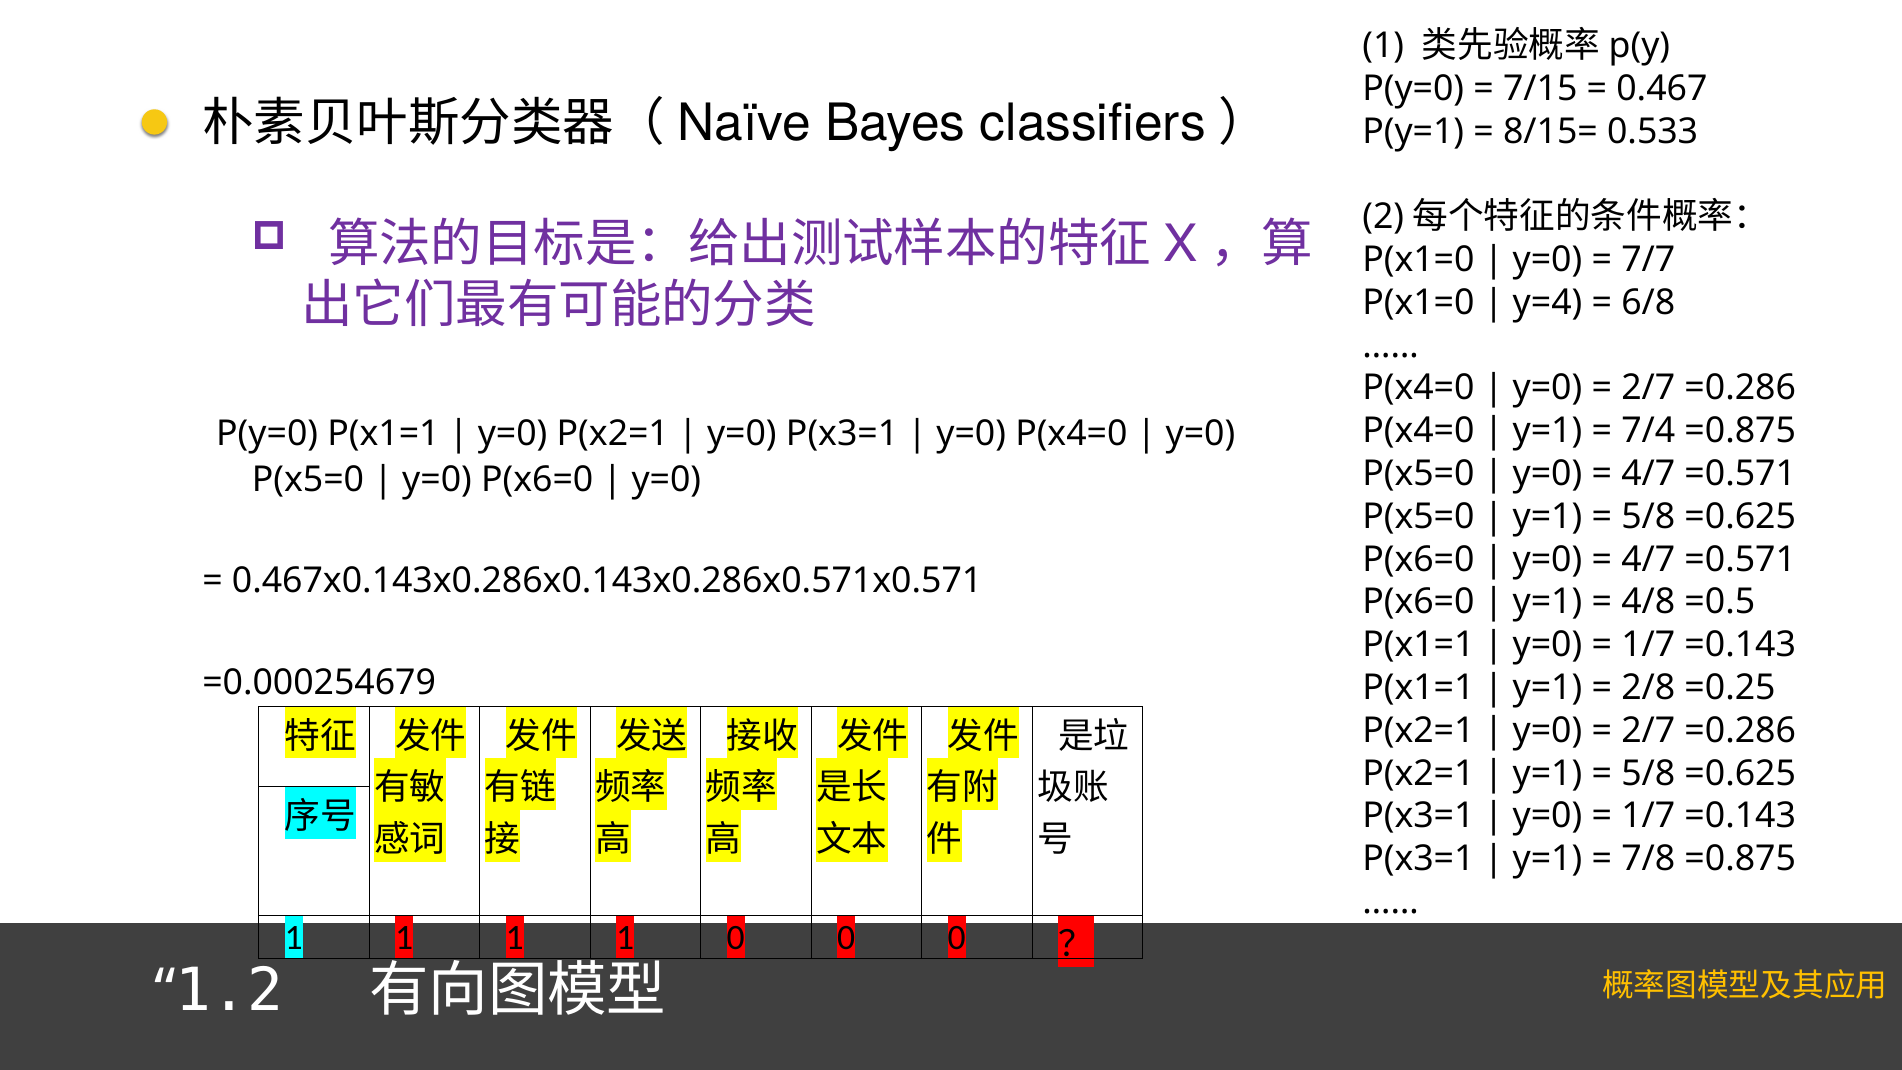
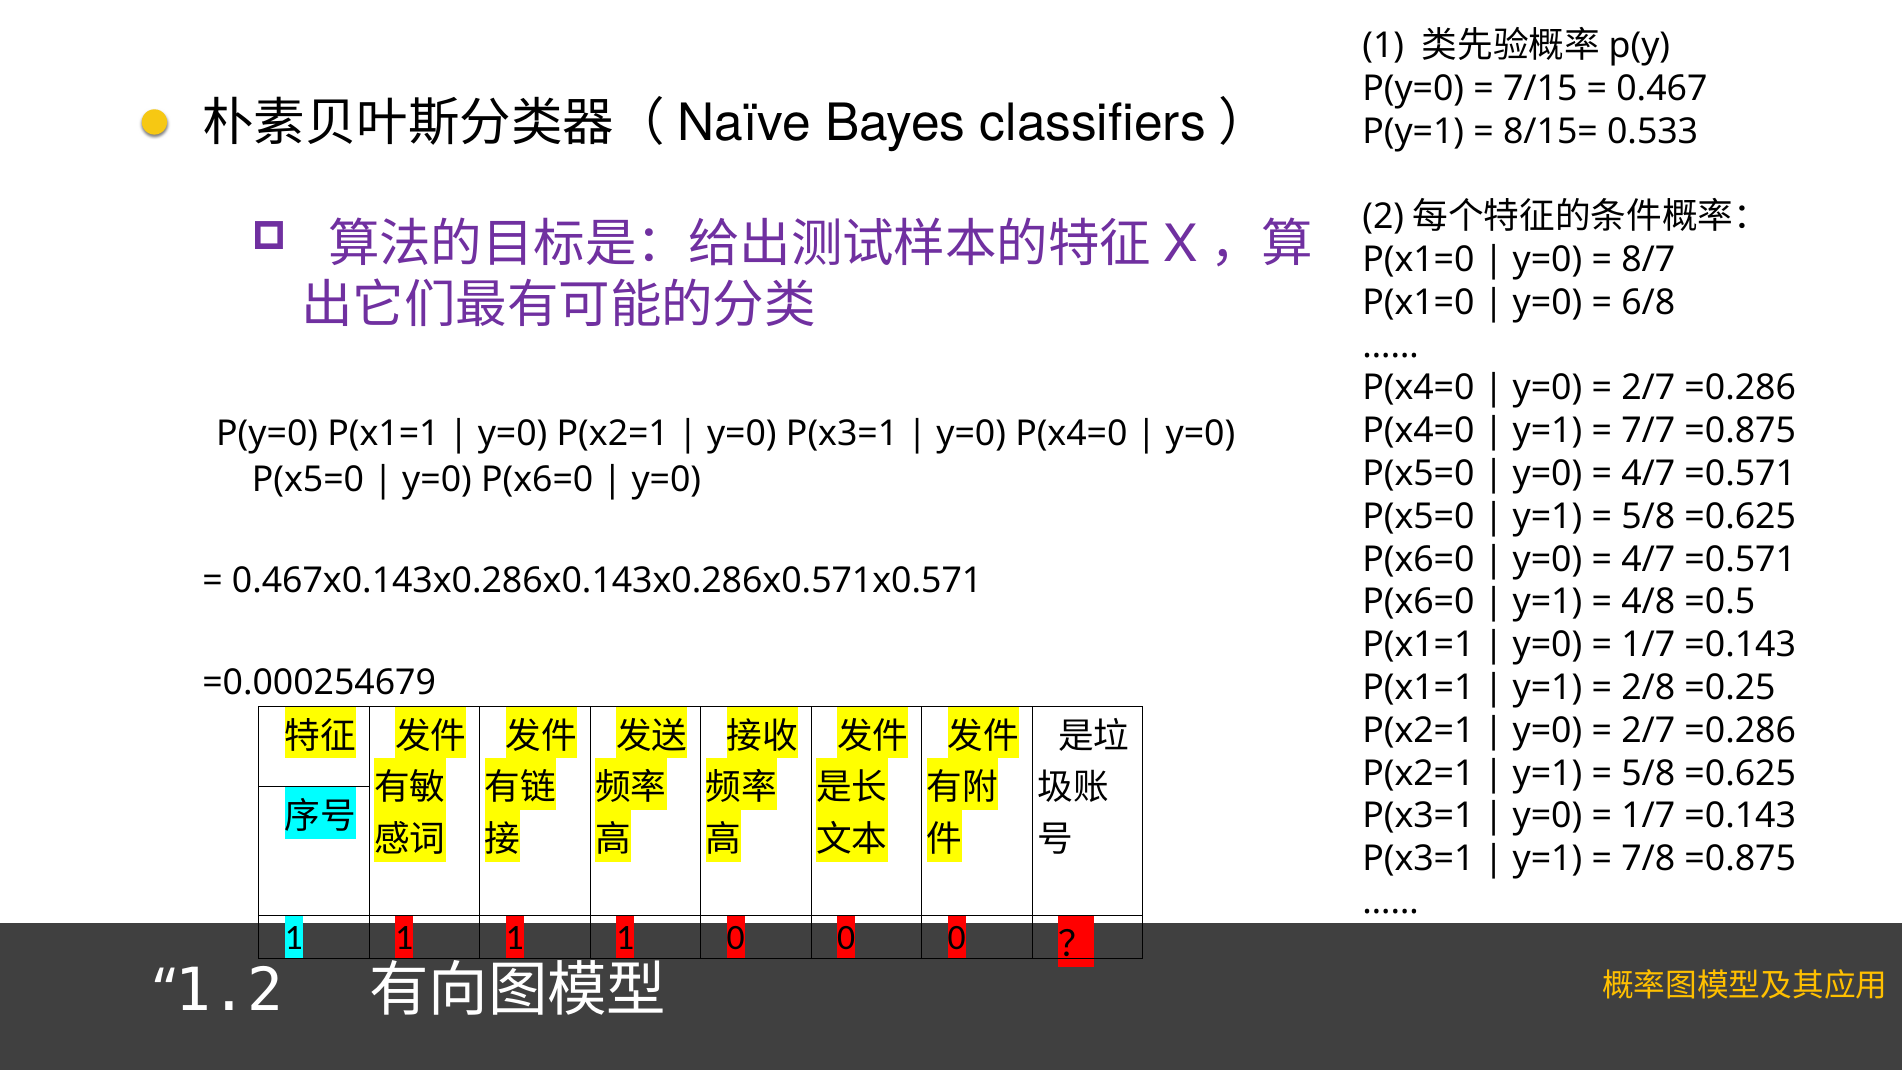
7/7: 7/7 -> 8/7 (1648, 260)
y=4: y=4 -> y=0 (1548, 302)
7/4: 7/4 -> 7/7 (1648, 431)
